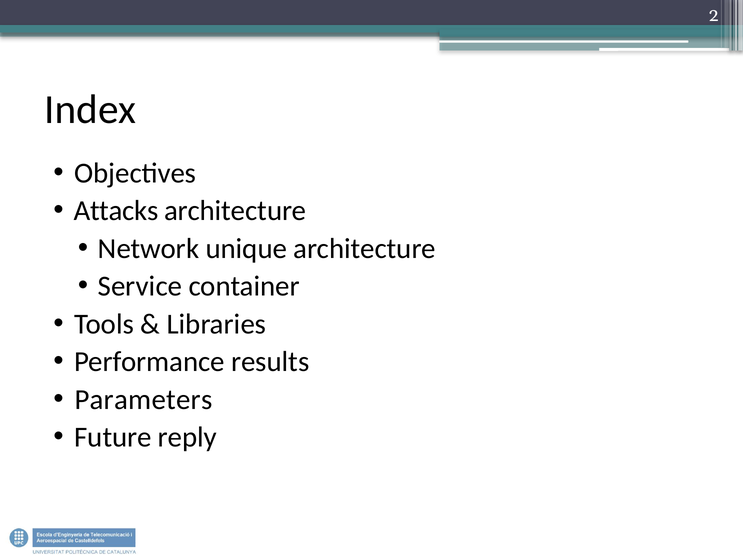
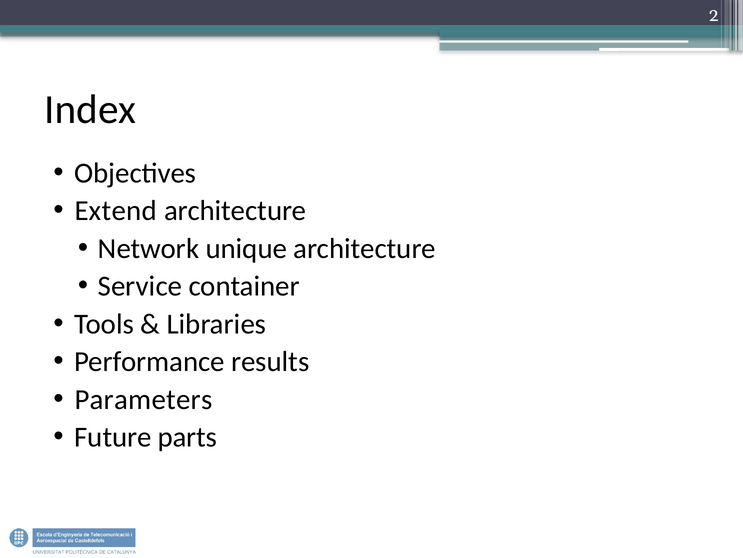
Attacks: Attacks -> Extend (116, 211)
reply: reply -> parts (187, 437)
